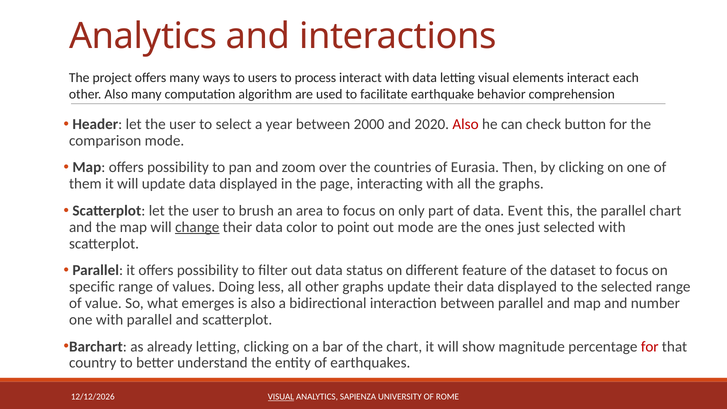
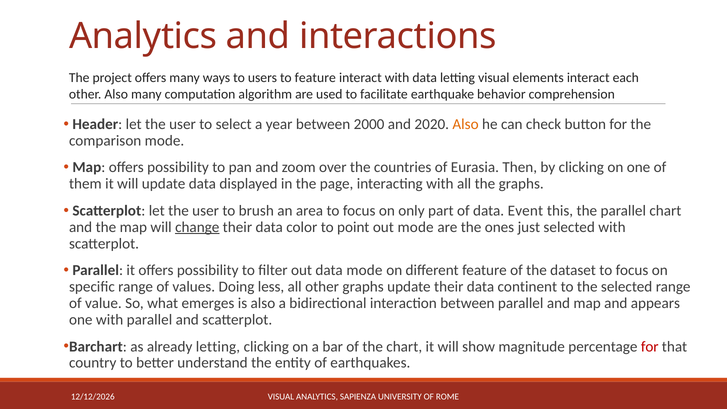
to process: process -> feature (315, 78)
Also colour: red -> orange (466, 124)
data status: status -> mode (364, 270)
their data displayed: displayed -> continent (527, 287)
number: number -> appears (655, 303)
VISUAL underline: present -> none (281, 397)
